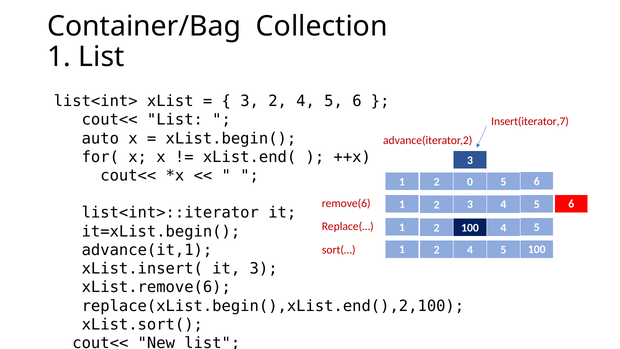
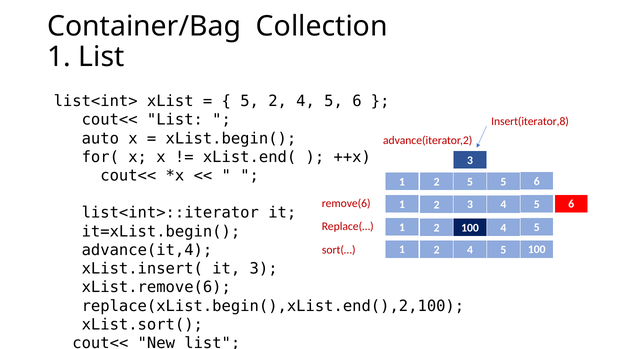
3: 3 -> 5 (250, 101)
Insert(iterator,7: Insert(iterator,7 -> Insert(iterator,8 (530, 121)
2 0: 0 -> 5 (470, 182)
advance(it,1: advance(it,1 -> advance(it,4 (147, 250)
